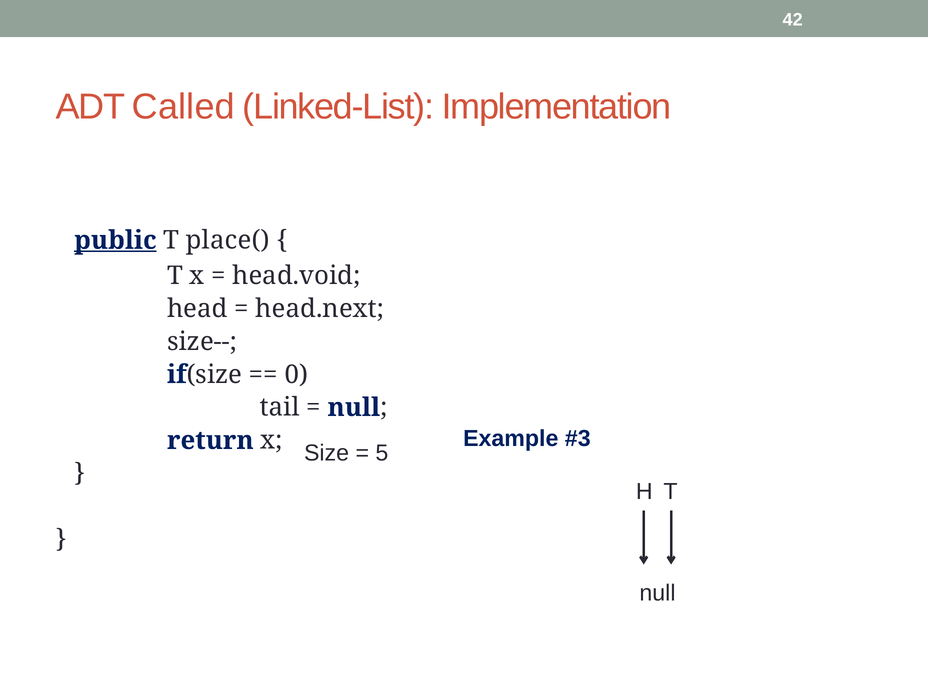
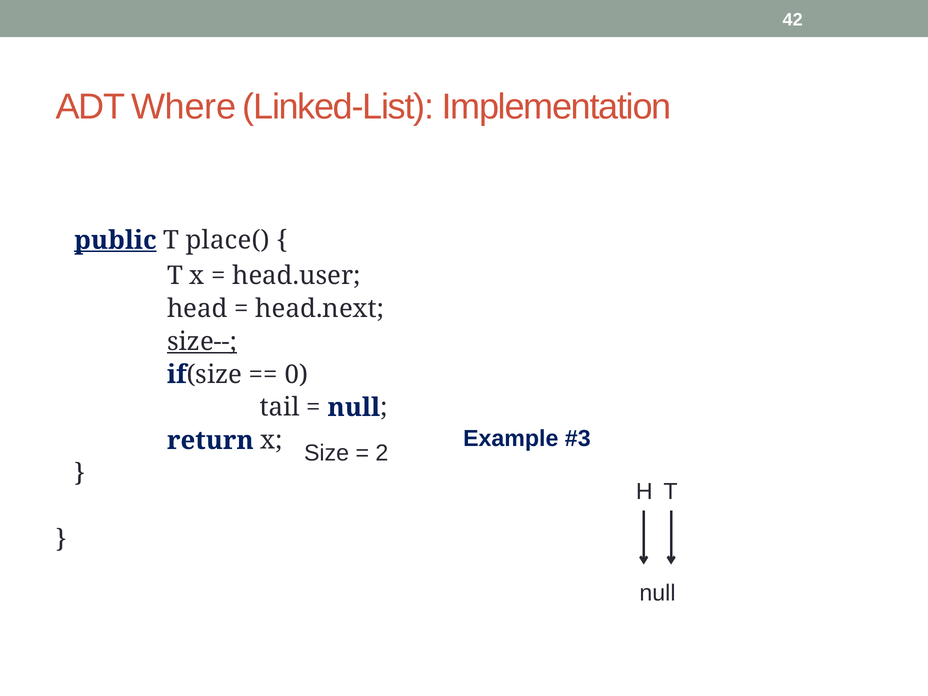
Called: Called -> Where (184, 107)
head.void: head.void -> head.user (296, 276)
size-- underline: none -> present (202, 341)
5: 5 -> 2 (382, 453)
